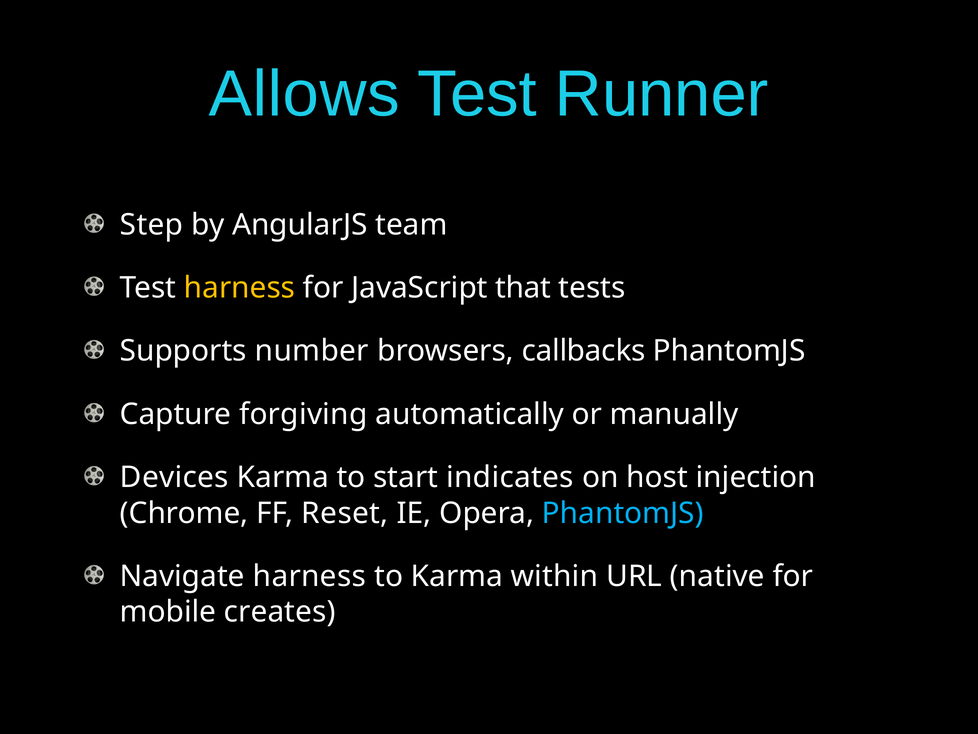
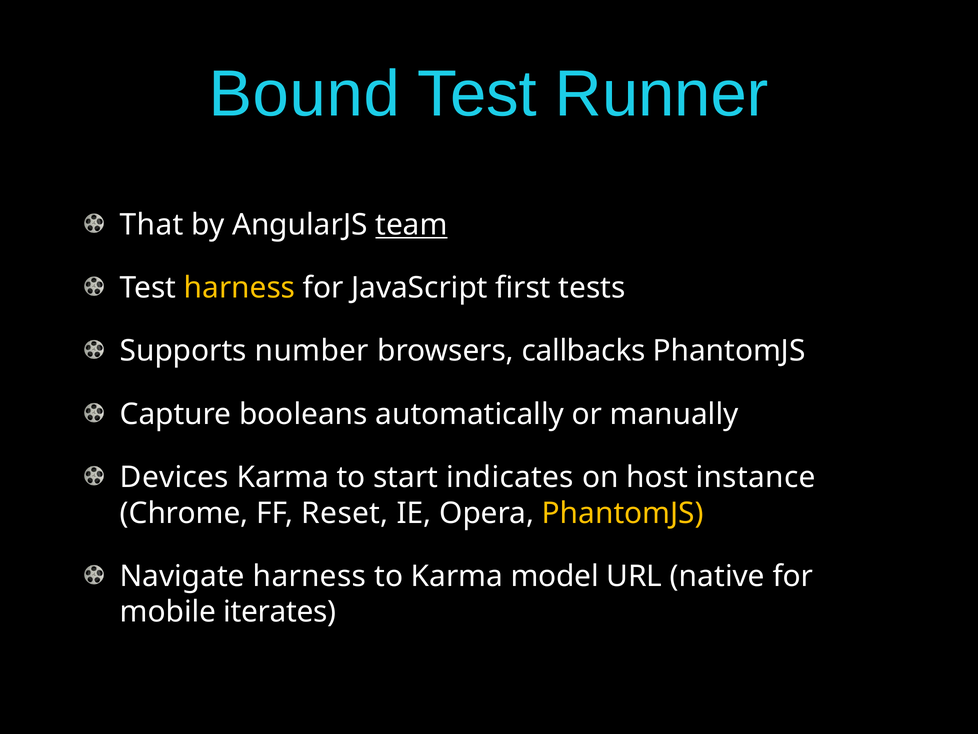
Allows: Allows -> Bound (304, 94)
Step: Step -> That (152, 225)
team underline: none -> present (411, 225)
that: that -> first (523, 288)
forgiving: forgiving -> booleans (303, 414)
injection: injection -> instance (756, 477)
PhantomJS colour: light blue -> yellow (623, 513)
within: within -> model (555, 576)
creates: creates -> iterates (280, 612)
